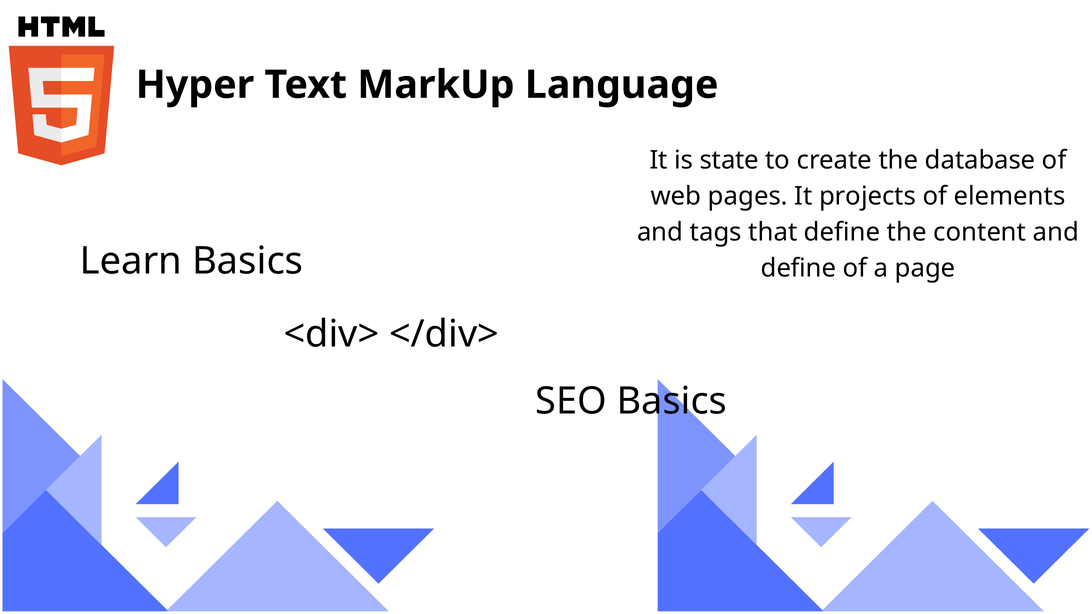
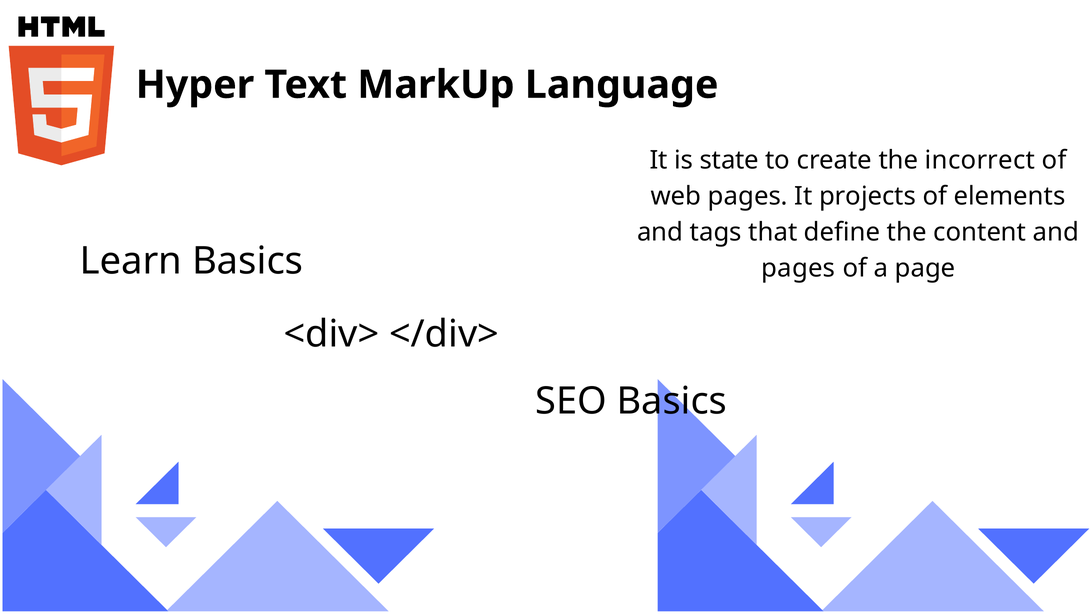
database: database -> incorrect (980, 160)
define: define -> pages (798, 269)
